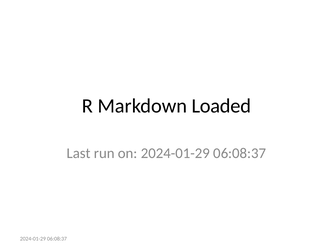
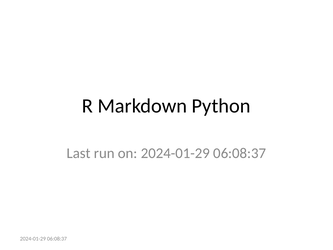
Loaded: Loaded -> Python (221, 106)
